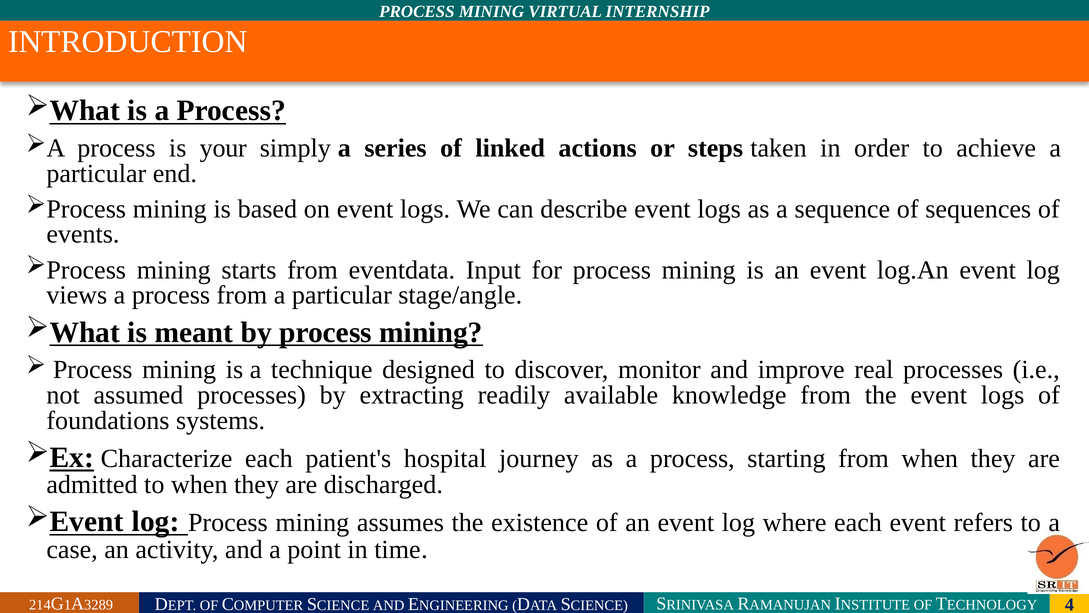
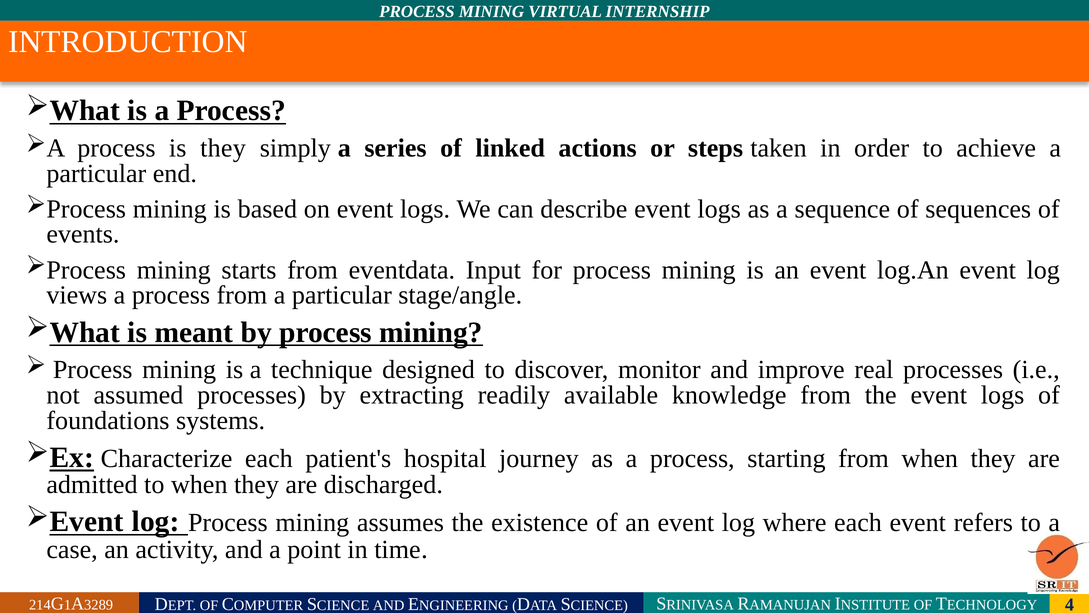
is your: your -> they (223, 148)
